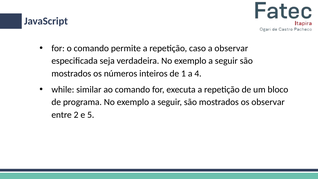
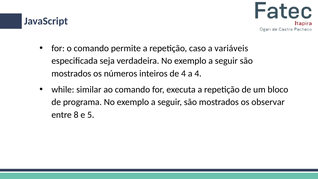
a observar: observar -> variáveis (231, 48)
de 1: 1 -> 4 (184, 73)
2: 2 -> 8 (76, 115)
